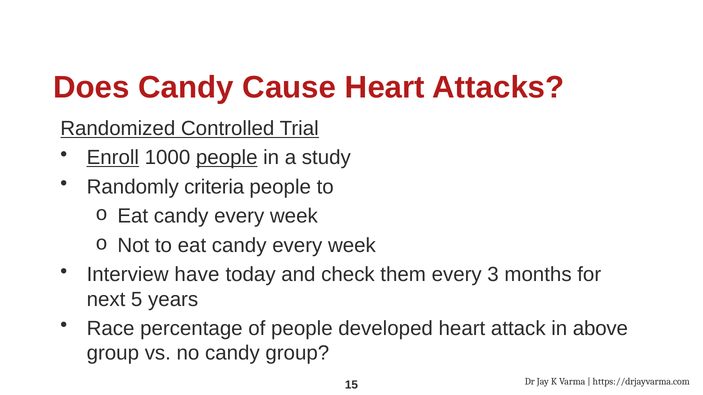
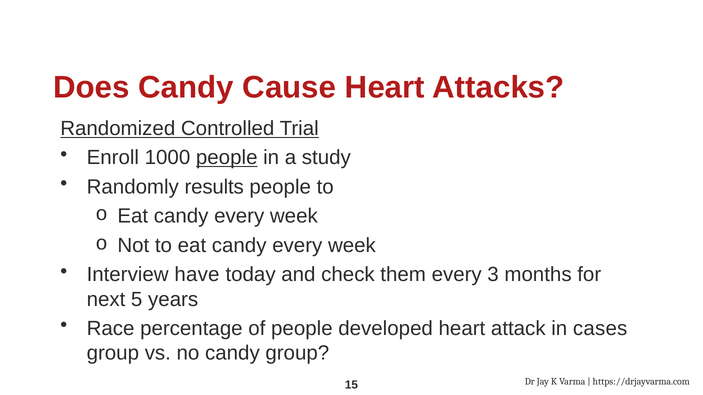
Enroll underline: present -> none (113, 158)
criteria: criteria -> results (214, 187)
above: above -> cases (600, 329)
